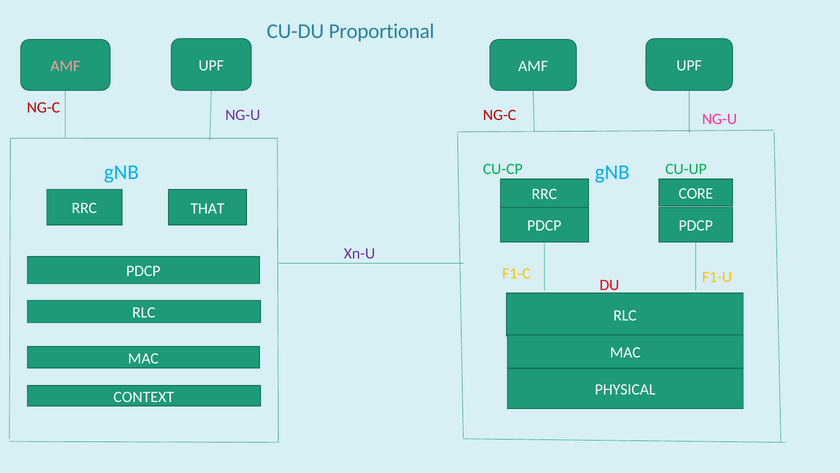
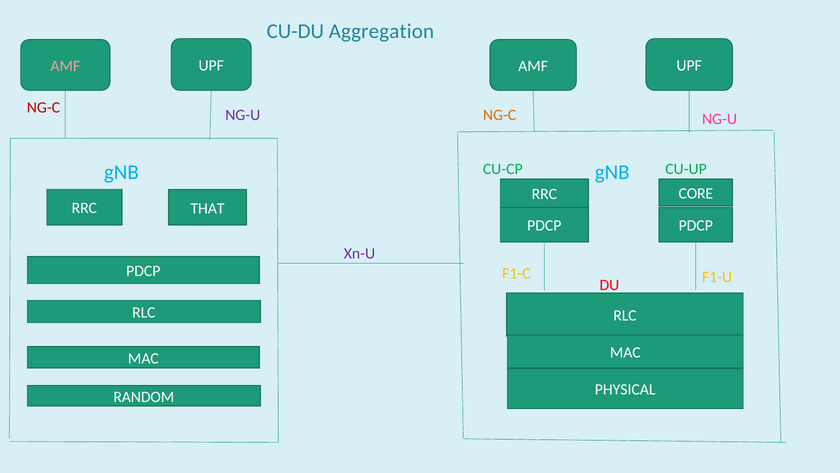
Proportional: Proportional -> Aggregation (381, 31)
NG-C colour: red -> orange (500, 115)
CONTEXT: CONTEXT -> RANDOM (144, 396)
